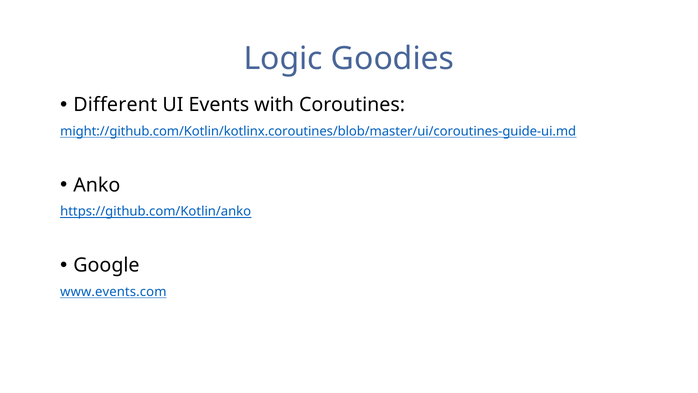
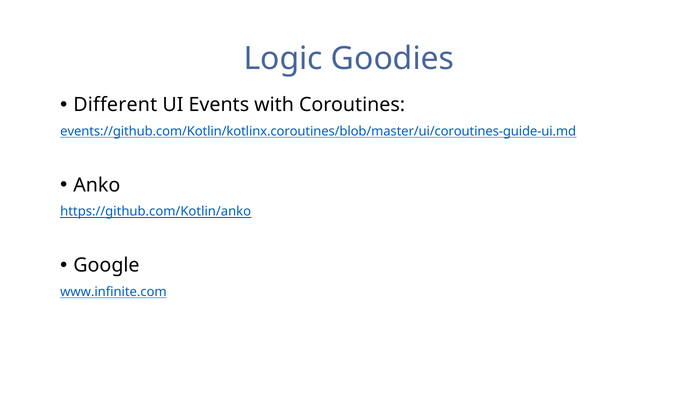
might://github.com/Kotlin/kotlinx.coroutines/blob/master/ui/coroutines-guide-ui.md: might://github.com/Kotlin/kotlinx.coroutines/blob/master/ui/coroutines-guide-ui.md -> events://github.com/Kotlin/kotlinx.coroutines/blob/master/ui/coroutines-guide-ui.md (318, 131)
www.events.com: www.events.com -> www.infinite.com (113, 292)
